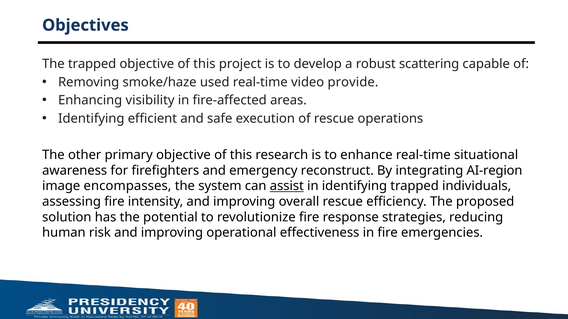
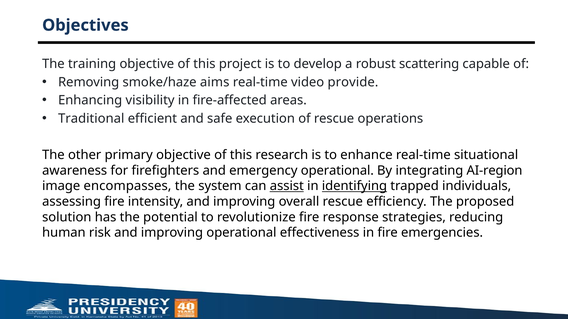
The trapped: trapped -> training (92, 64)
used: used -> aims (215, 82)
Identifying: Identifying -> Traditional (91, 119)
emergency reconstruct: reconstruct -> operational (337, 171)
identifying underline: none -> present (354, 186)
